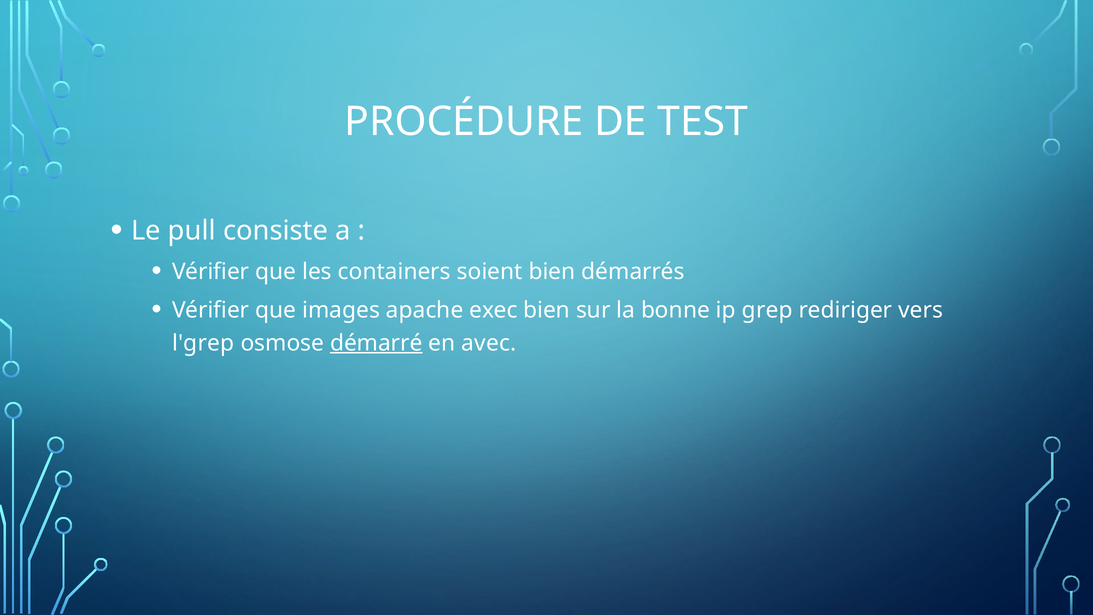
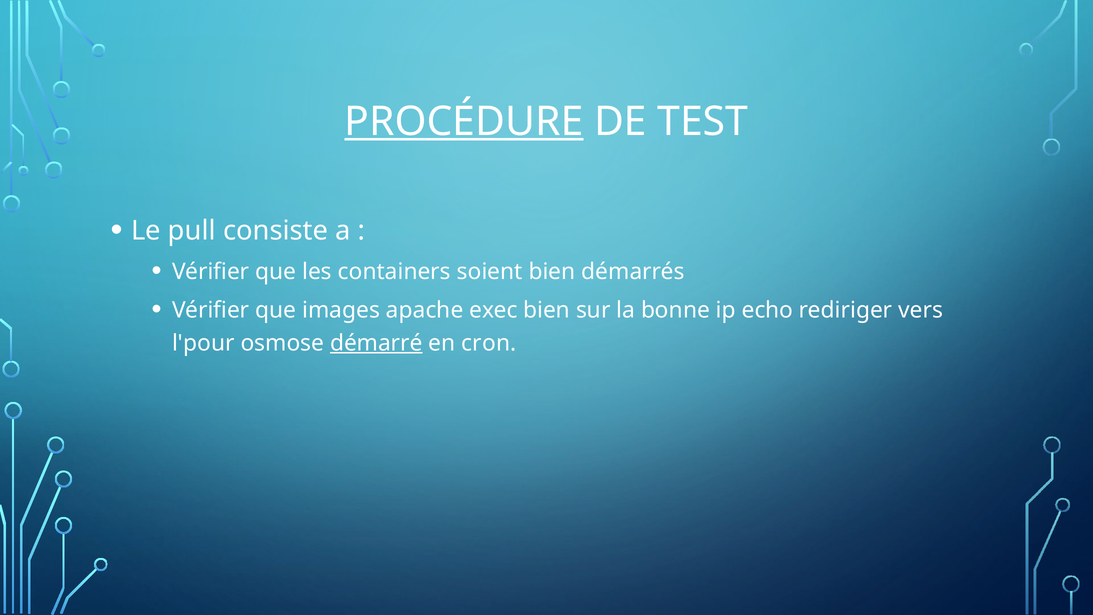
PROCÉDURE underline: none -> present (464, 121)
grep: grep -> echo (767, 310)
l'grep: l'grep -> l'pour (203, 343)
avec: avec -> cron (489, 343)
